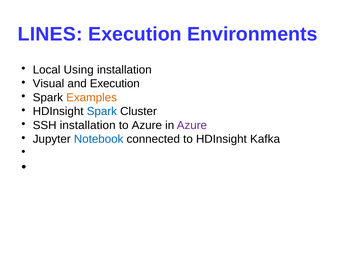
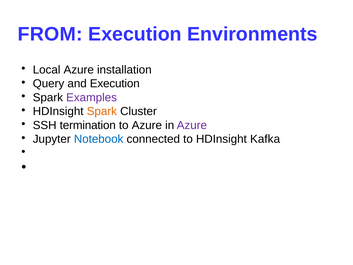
LINES: LINES -> FROM (50, 34)
Local Using: Using -> Azure (79, 70)
Visual: Visual -> Query (49, 84)
Examples colour: orange -> purple (92, 97)
Spark colour: blue -> orange (102, 111)
SSH installation: installation -> termination (88, 125)
